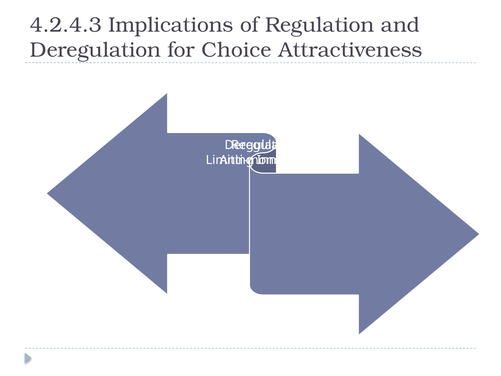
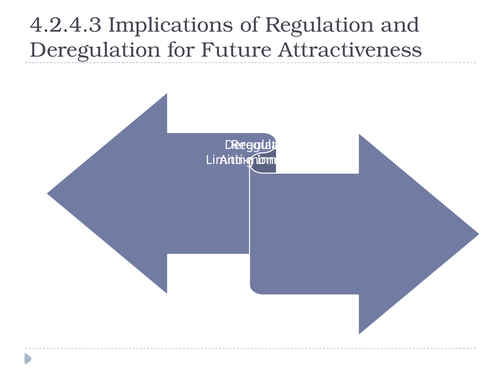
Choice: Choice -> Future (237, 50)
